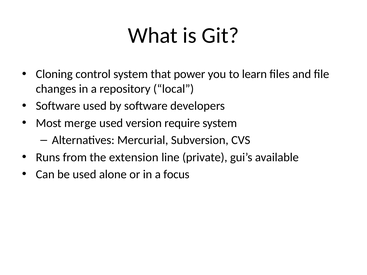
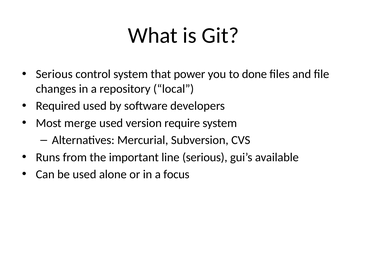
Cloning: Cloning -> Serious (54, 74)
learn: learn -> done (254, 74)
Software: Software -> Required (58, 106)
extension: extension -> important (134, 157)
line private: private -> serious (205, 157)
